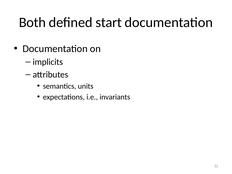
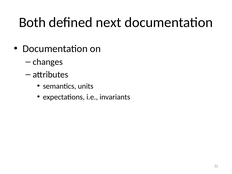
start: start -> next (109, 22)
implicits: implicits -> changes (48, 62)
